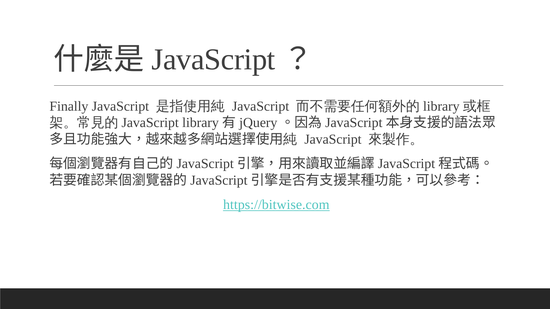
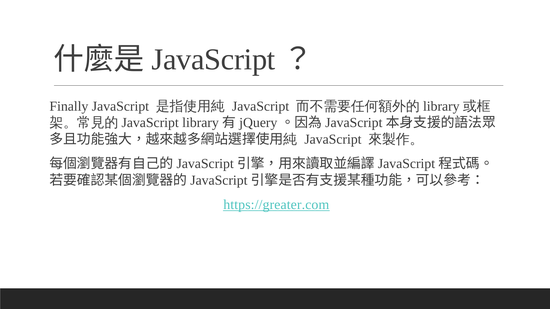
https://bitwise.com: https://bitwise.com -> https://greater.com (276, 205)
